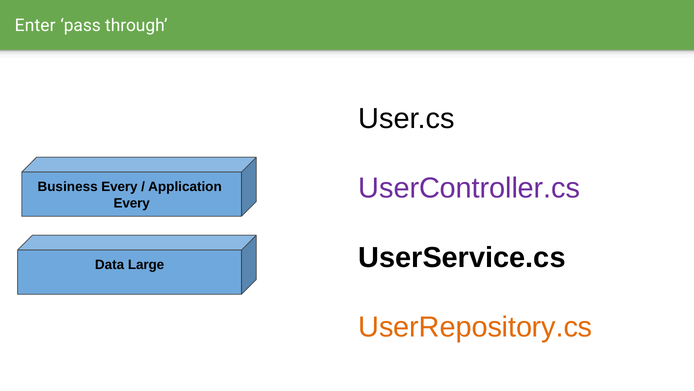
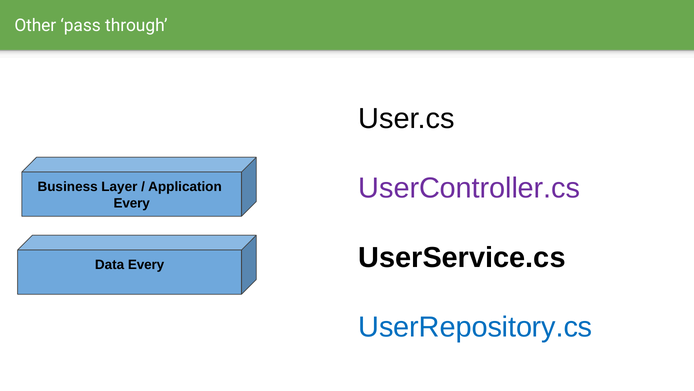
Enter: Enter -> Other (35, 25)
Business Every: Every -> Layer (119, 187)
Data Large: Large -> Every (146, 265)
UserRepository.cs colour: orange -> blue (475, 327)
